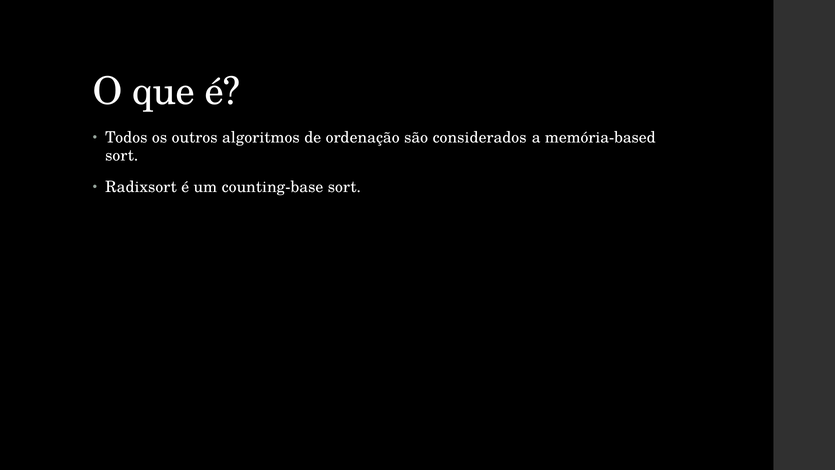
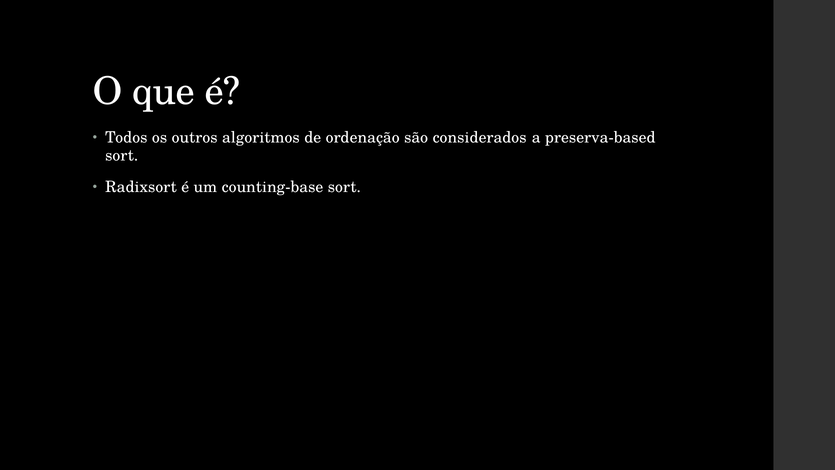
memória-based: memória-based -> preserva-based (600, 137)
